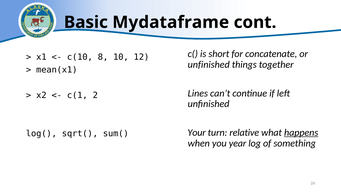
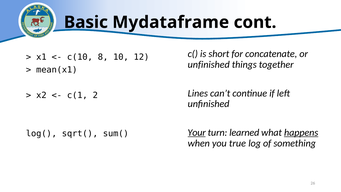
Your underline: none -> present (197, 132)
relative: relative -> learned (244, 132)
year: year -> true (237, 143)
